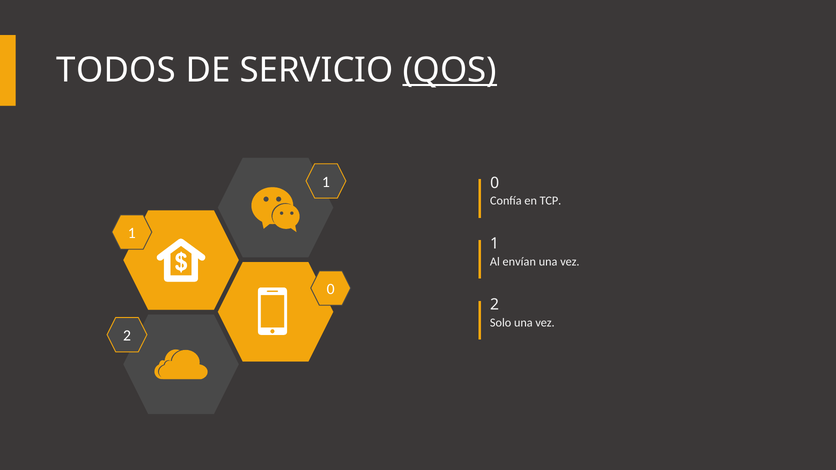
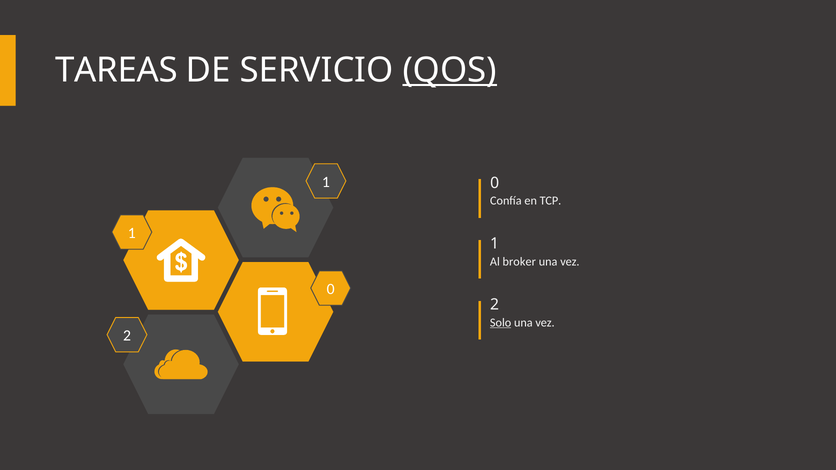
TODOS: TODOS -> TAREAS (117, 70)
envían: envían -> broker (519, 262)
Solo underline: none -> present (501, 323)
